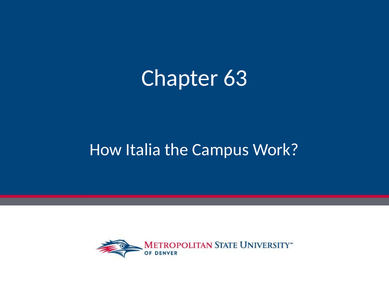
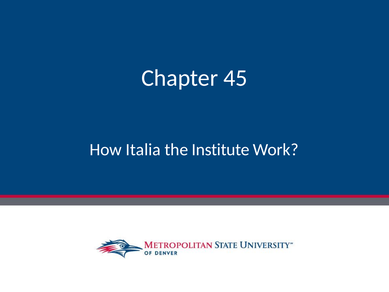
63: 63 -> 45 (235, 78)
Campus: Campus -> Institute (221, 150)
